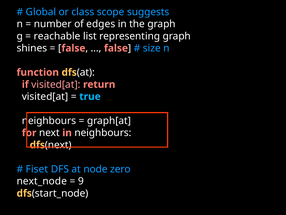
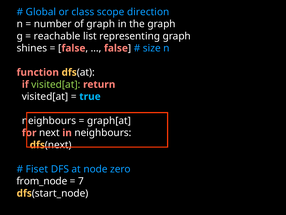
suggests: suggests -> direction (148, 12)
of edges: edges -> graph (101, 24)
visited[at colour: pink -> light green (56, 84)
next_node: next_node -> from_node (42, 181)
9: 9 -> 7 (81, 181)
